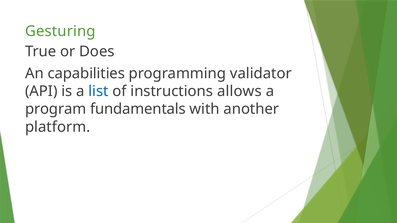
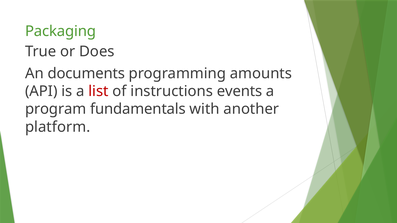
Gesturing: Gesturing -> Packaging (61, 31)
capabilities: capabilities -> documents (86, 73)
validator: validator -> amounts (261, 73)
list colour: blue -> red (98, 91)
allows: allows -> events (240, 91)
